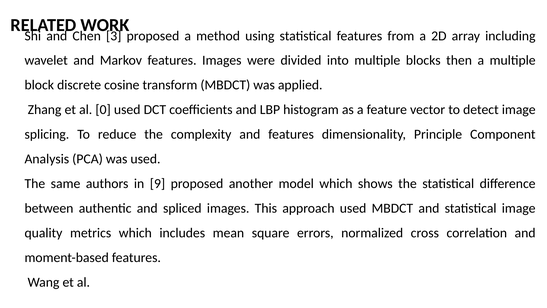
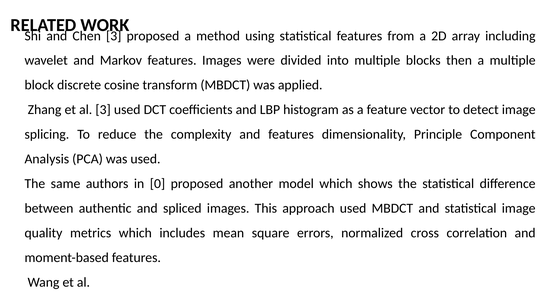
al 0: 0 -> 3 (103, 110)
9: 9 -> 0 (157, 183)
